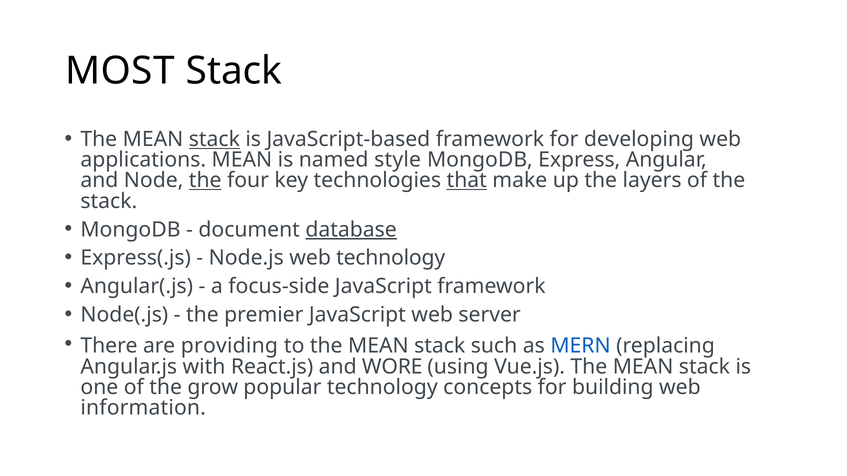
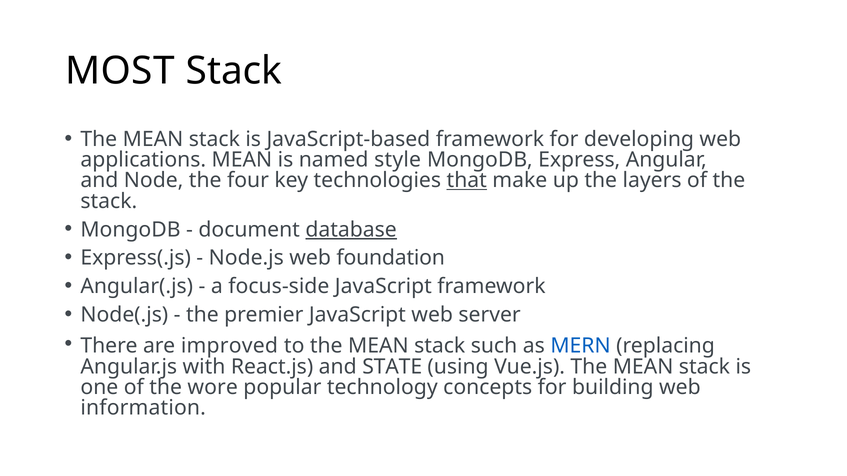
stack underline: present -> none (214, 139)
the underline: present -> none (205, 181)
web technology: technology -> foundation (391, 258)
providing: providing -> improved (229, 346)
WORE: WORE -> STATE (392, 367)
grow: grow -> wore (213, 388)
